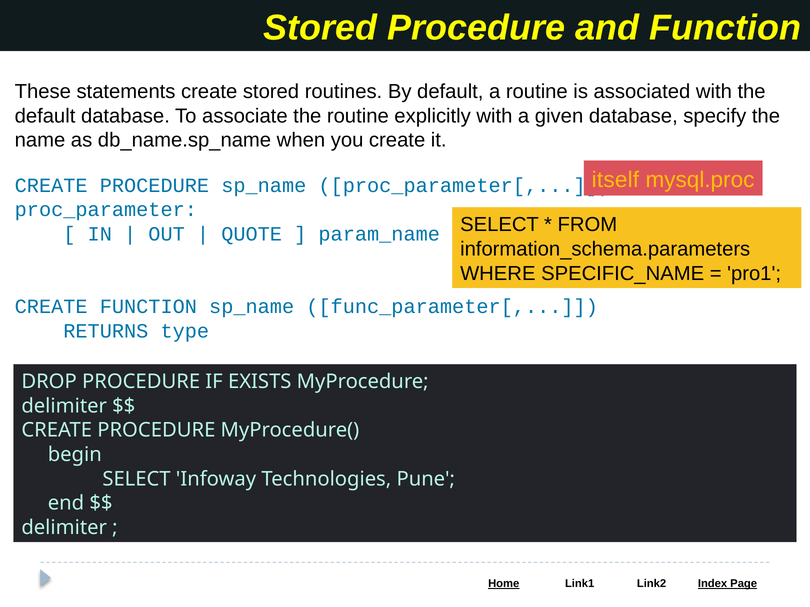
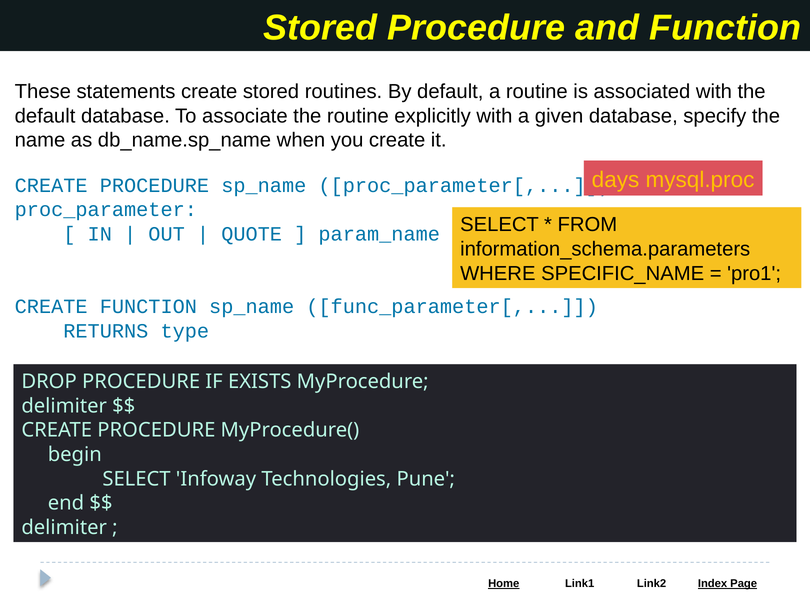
itself: itself -> days (616, 180)
